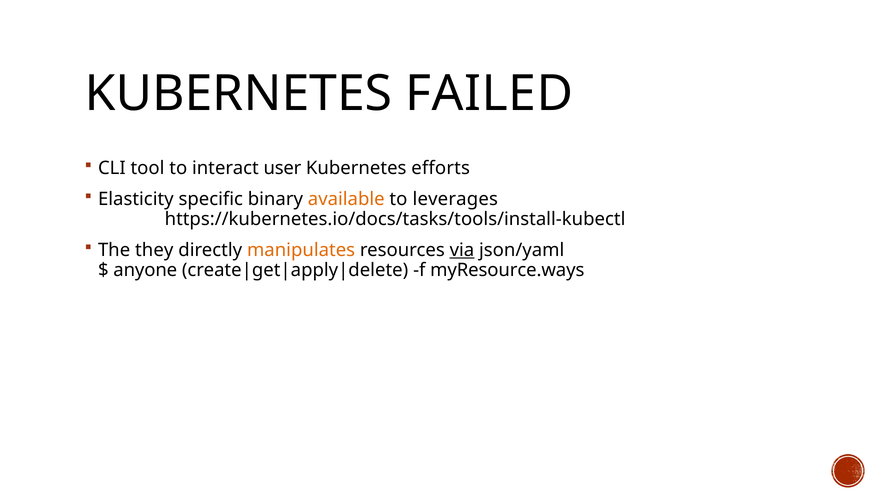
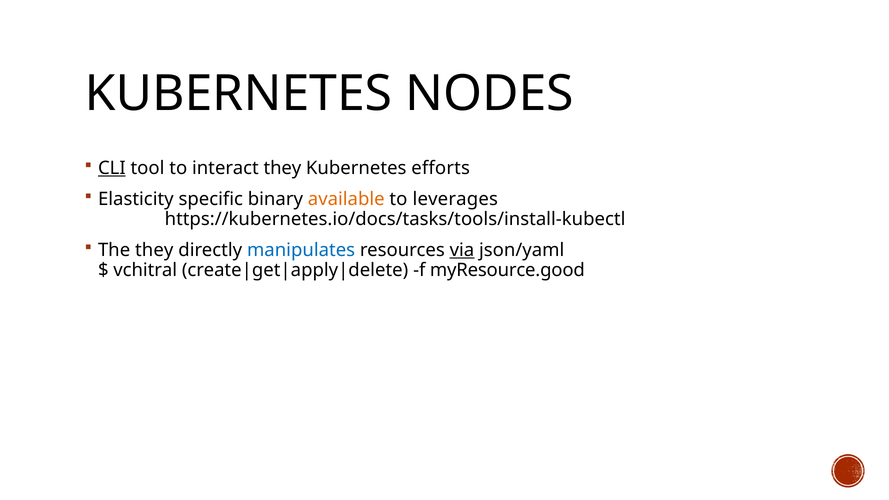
FAILED: FAILED -> NODES (489, 94)
CLI underline: none -> present (112, 168)
interact user: user -> they (282, 168)
manipulates colour: orange -> blue (301, 250)
anyone: anyone -> vchitral (145, 270)
myResource.ways: myResource.ways -> myResource.good (507, 270)
